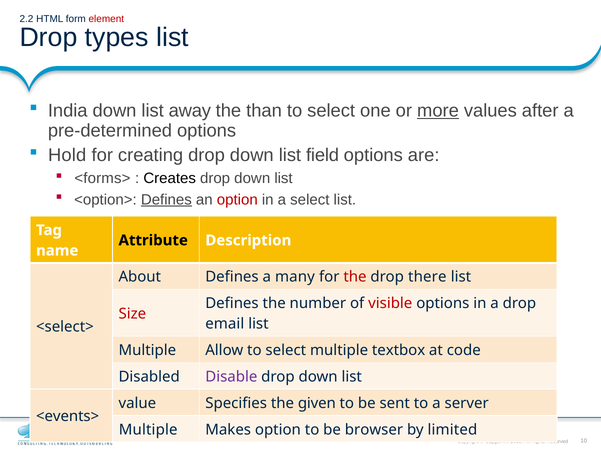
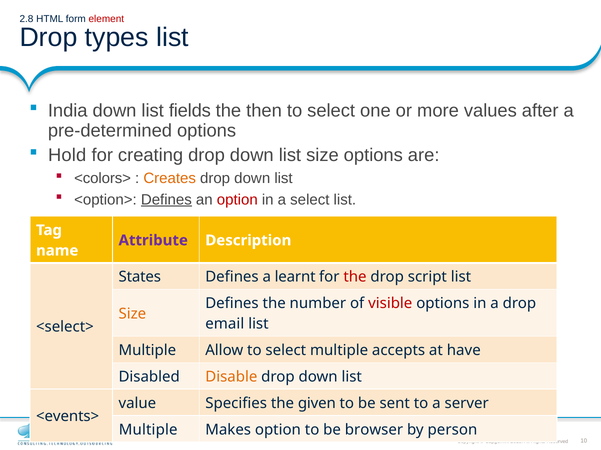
2.2: 2.2 -> 2.8 (26, 19)
away: away -> fields (190, 111)
than: than -> then (264, 111)
more underline: present -> none (438, 111)
down list field: field -> size (322, 156)
<forms>: <forms> -> <colors> (103, 179)
Creates colour: black -> orange (170, 179)
Attribute colour: black -> purple (153, 241)
About: About -> States (140, 277)
many: many -> learnt (295, 277)
there: there -> script (427, 277)
Size colour: red -> orange (132, 314)
textbox: textbox -> accepts (399, 351)
code: code -> have (464, 351)
Disable colour: purple -> orange (231, 377)
limited: limited -> person (452, 430)
